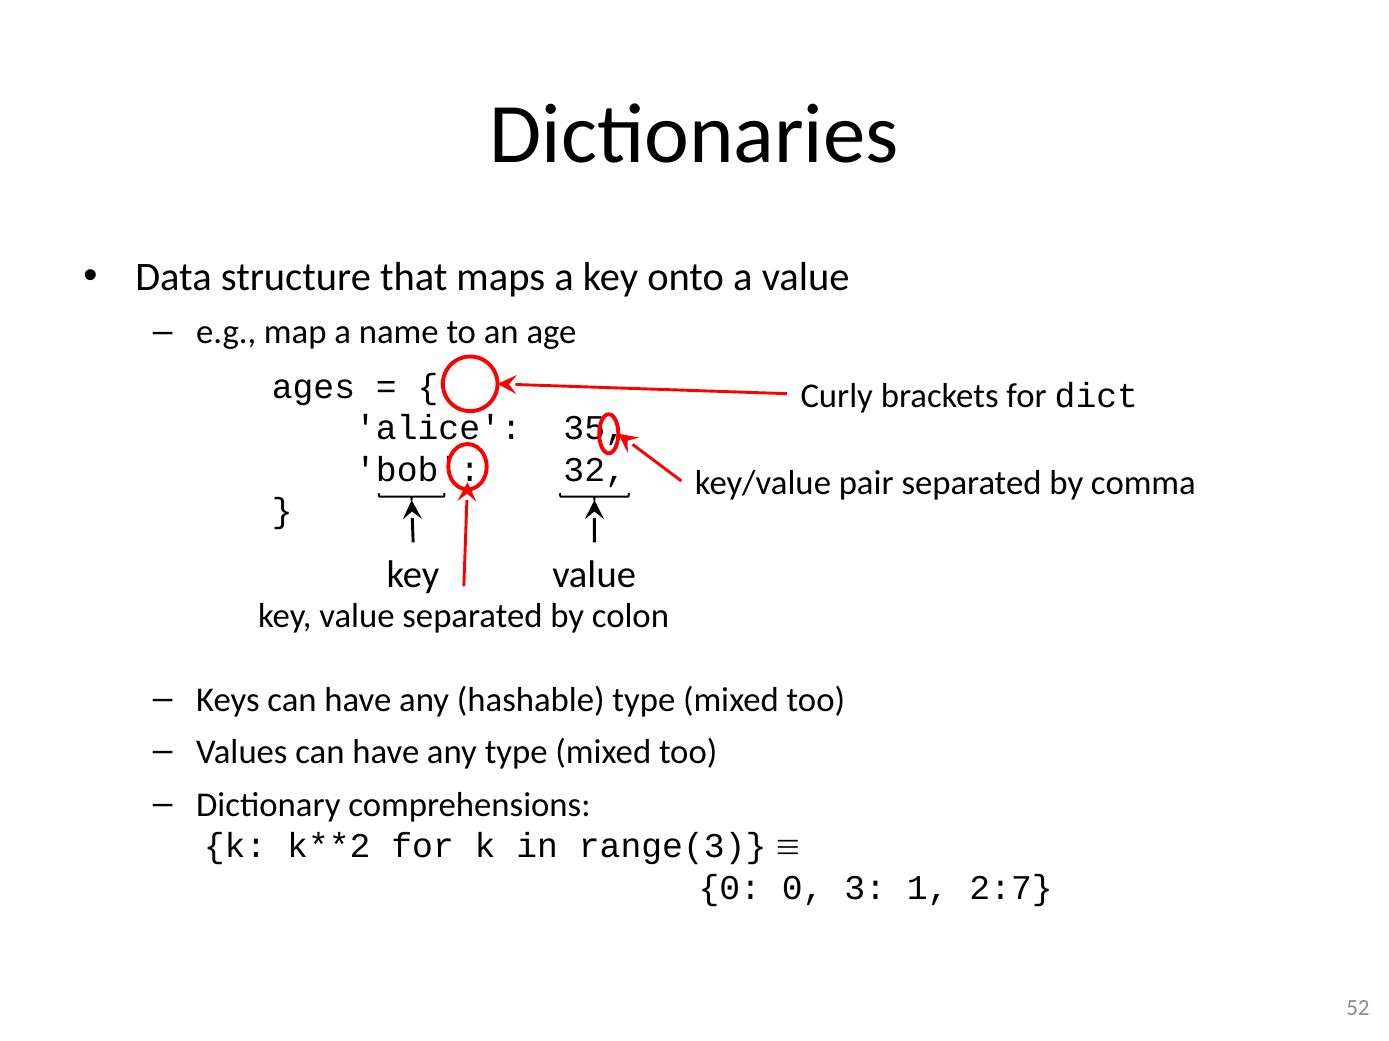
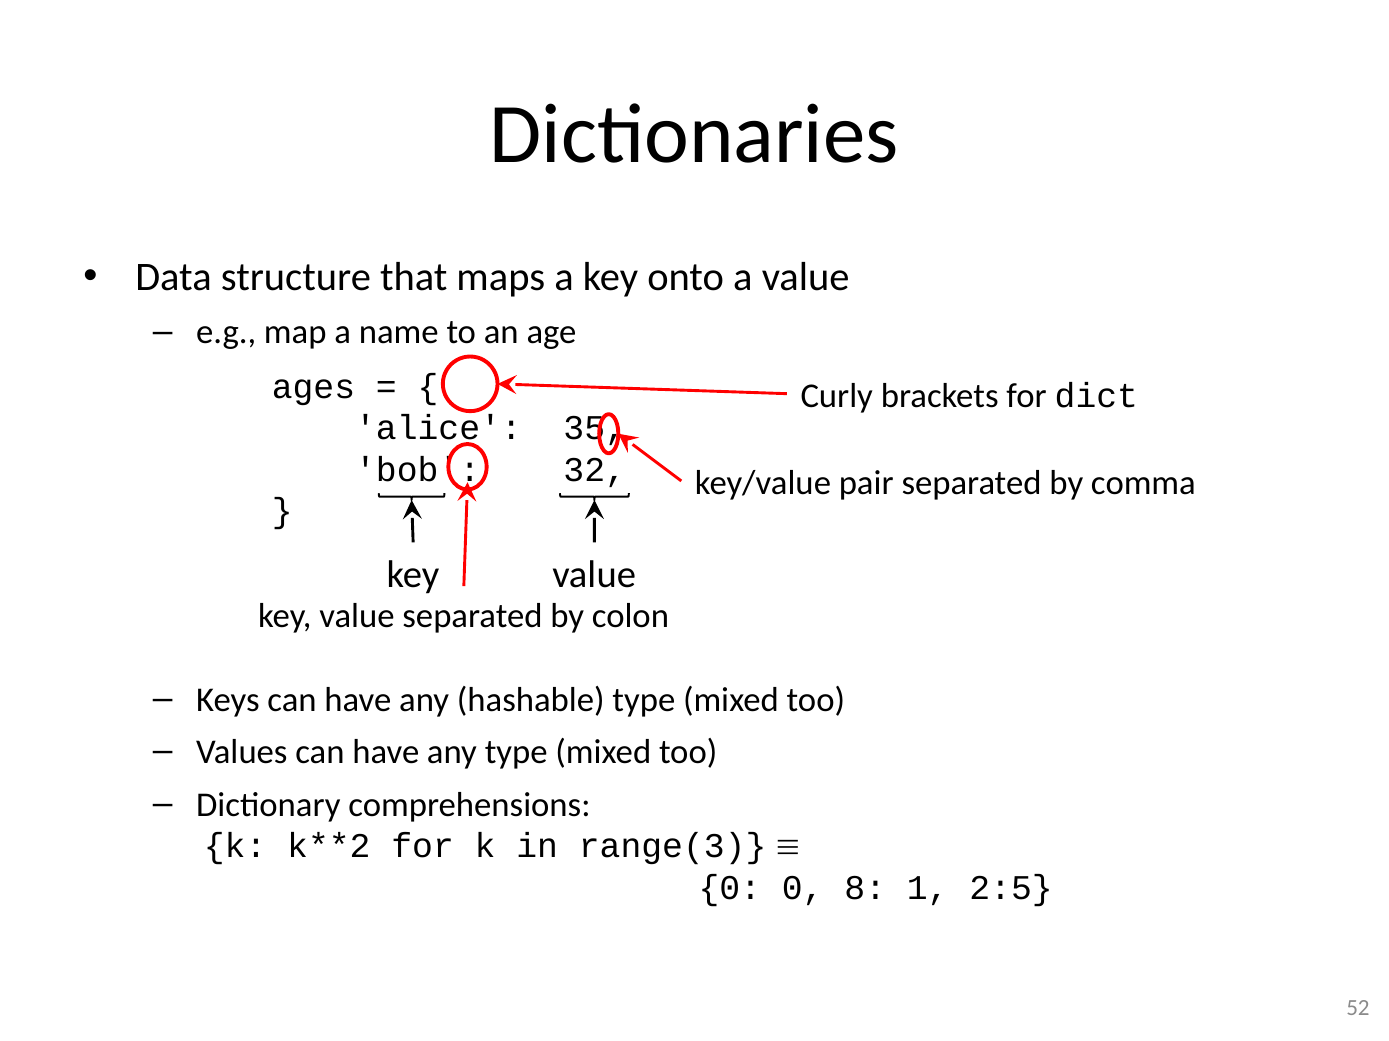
3: 3 -> 8 (865, 889)
2:7: 2:7 -> 2:5 (1011, 889)
